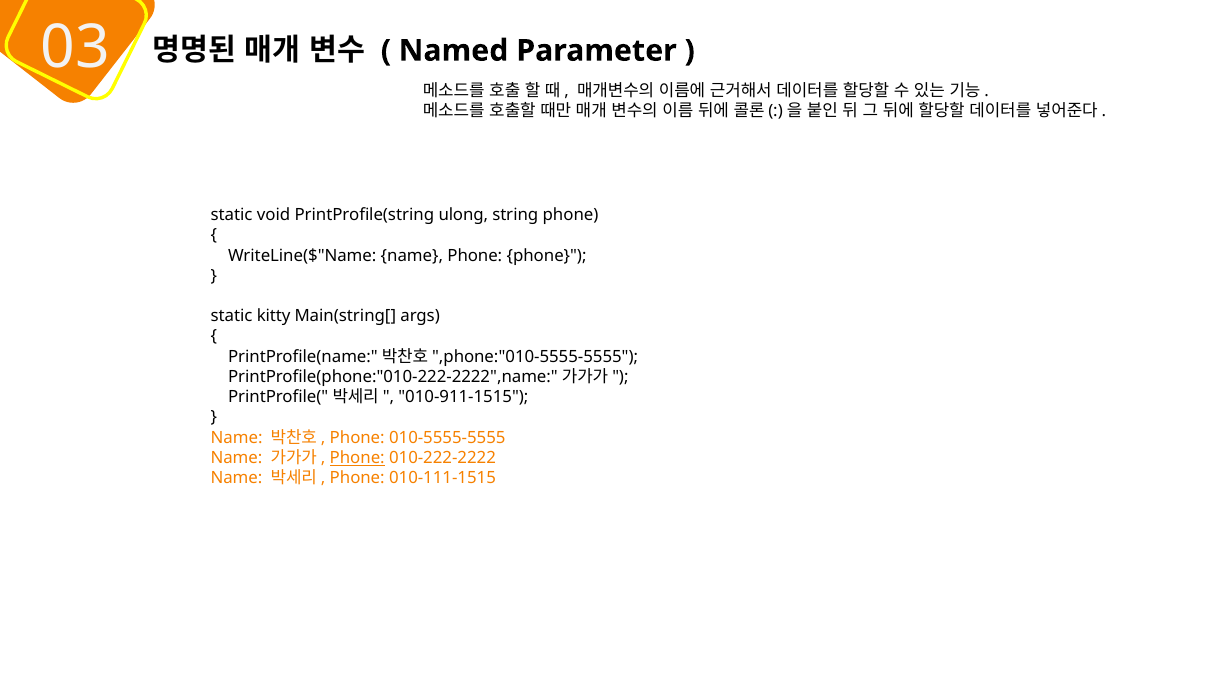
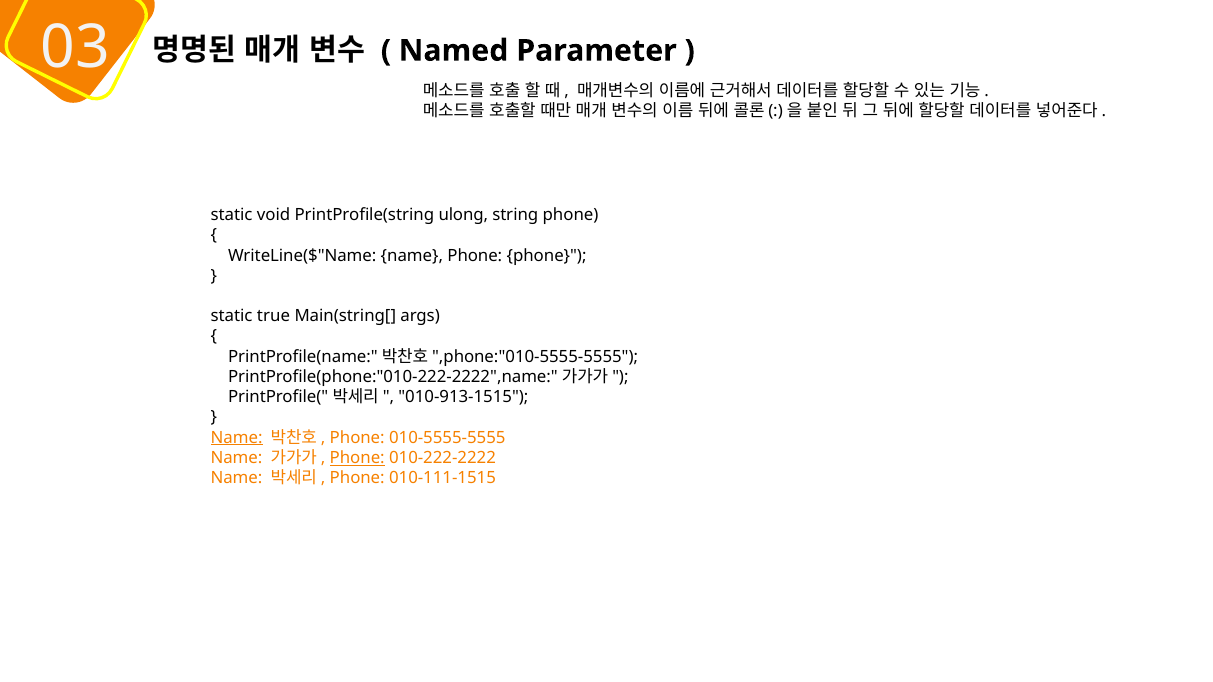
kitty: kitty -> true (274, 316)
010-911-1515: 010-911-1515 -> 010-913-1515 (463, 397)
Name underline: none -> present (237, 438)
